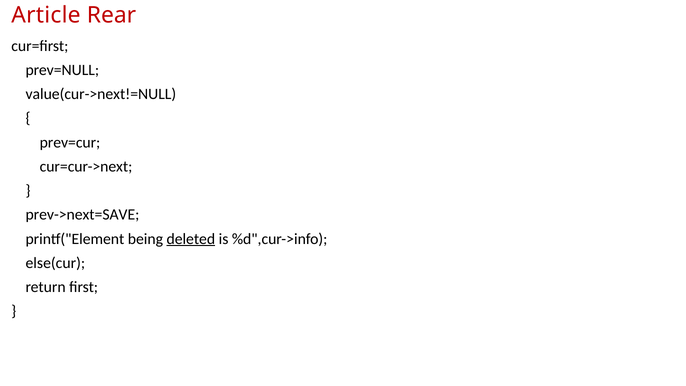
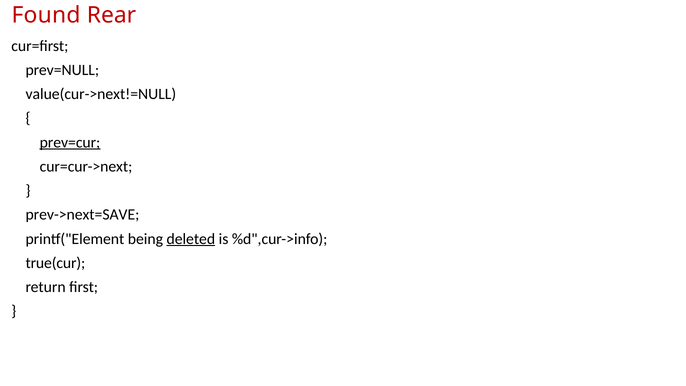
Article: Article -> Found (46, 15)
prev=cur underline: none -> present (70, 142)
else(cur: else(cur -> true(cur (55, 263)
